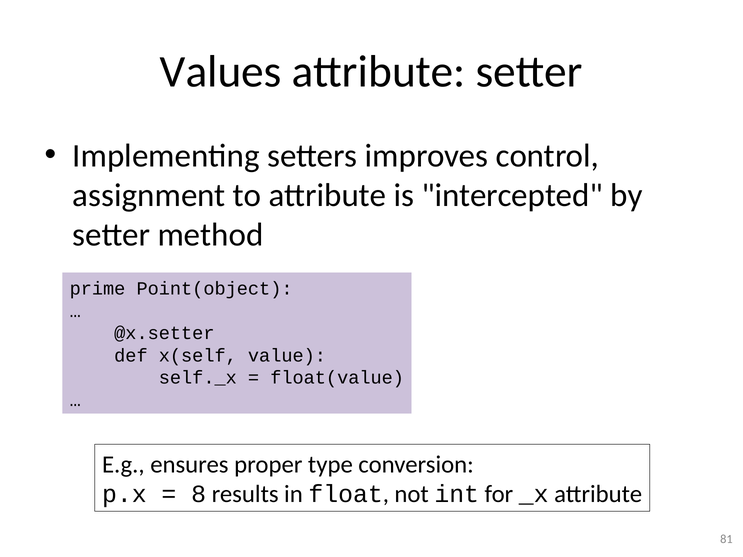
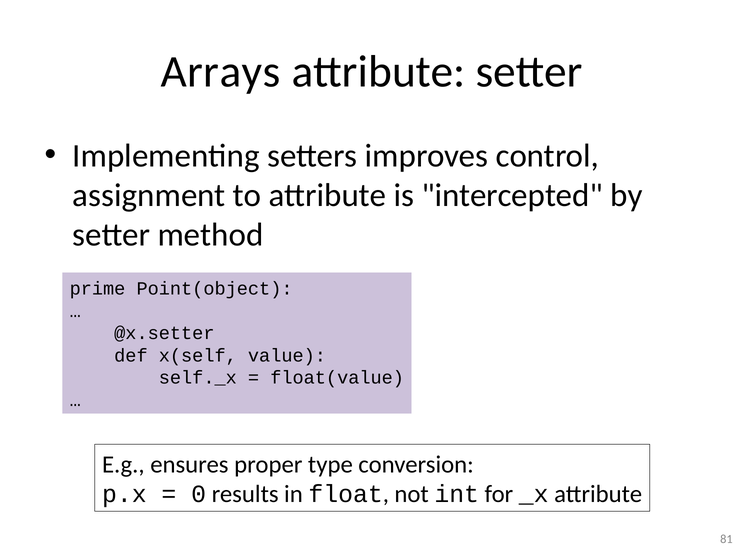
Values: Values -> Arrays (221, 72)
8: 8 -> 0 (199, 495)
